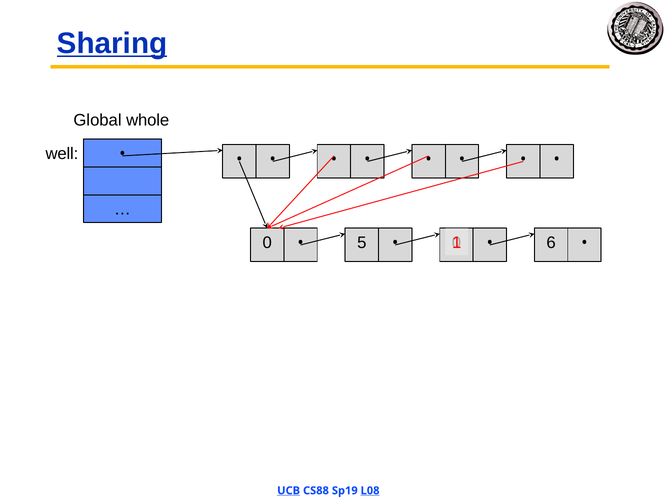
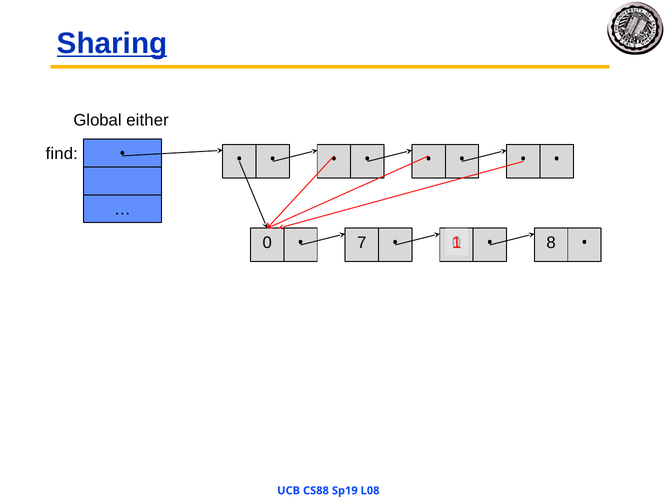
whole: whole -> either (148, 120)
well: well -> find (62, 154)
5: 5 -> 7 (362, 243)
6: 6 -> 8 (551, 243)
UCB underline: present -> none (289, 491)
L08 underline: present -> none (370, 491)
